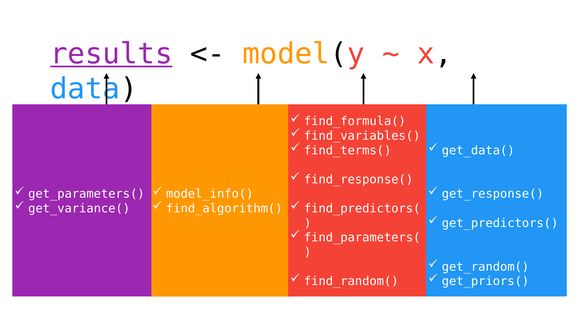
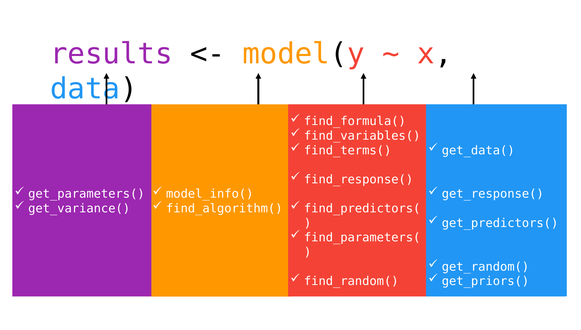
results underline: present -> none (111, 54)
